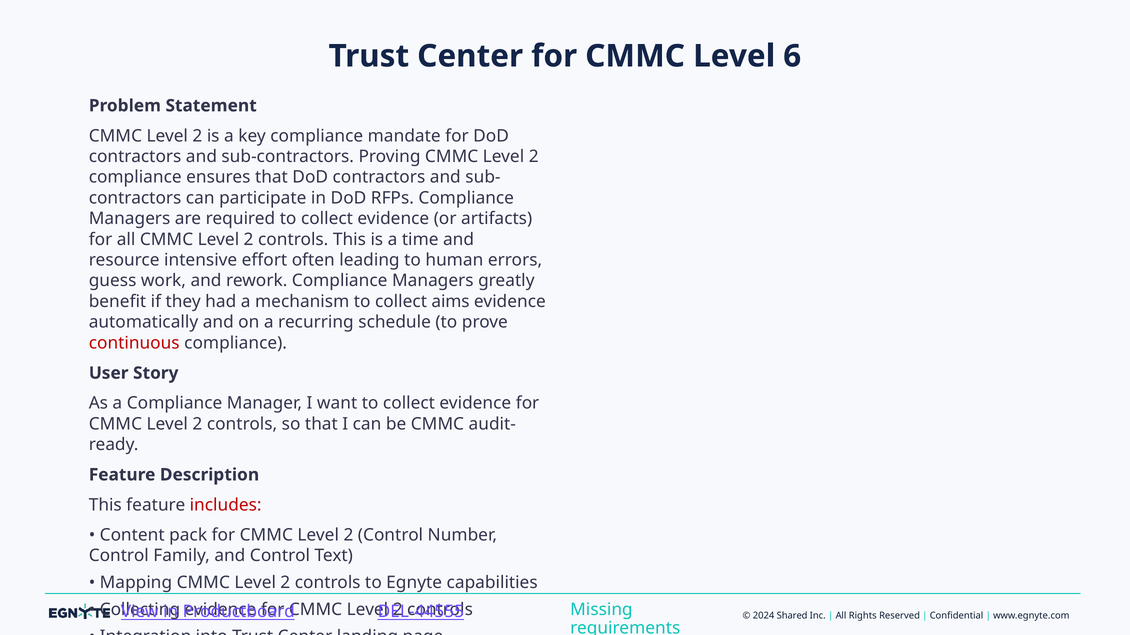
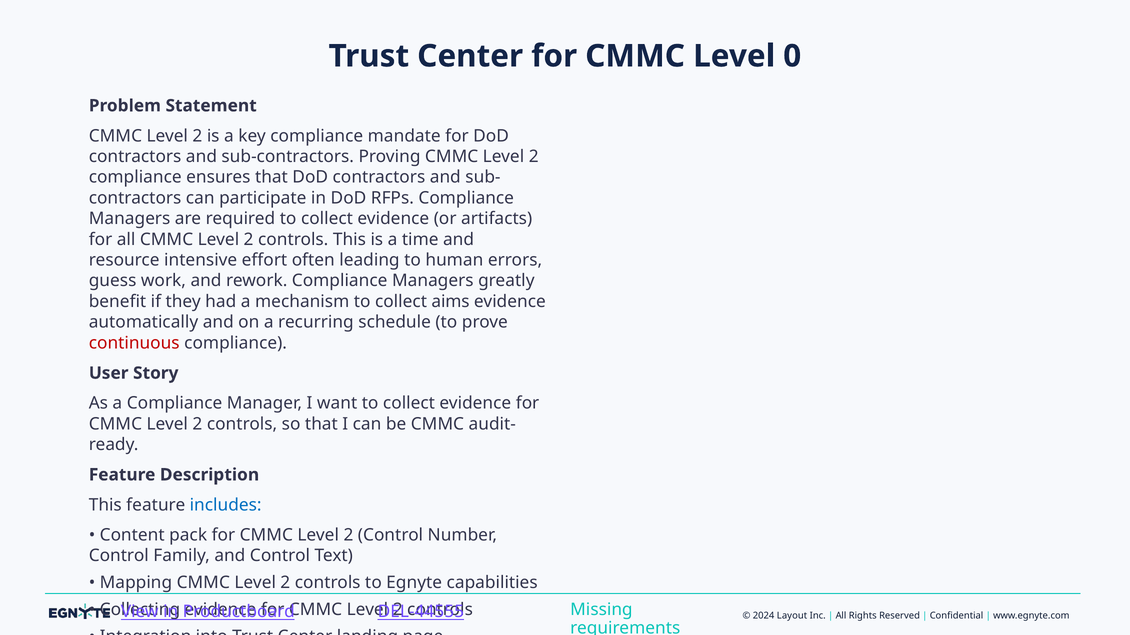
6: 6 -> 0 (792, 56)
includes colour: red -> blue (226, 505)
Shared: Shared -> Layout (792, 616)
